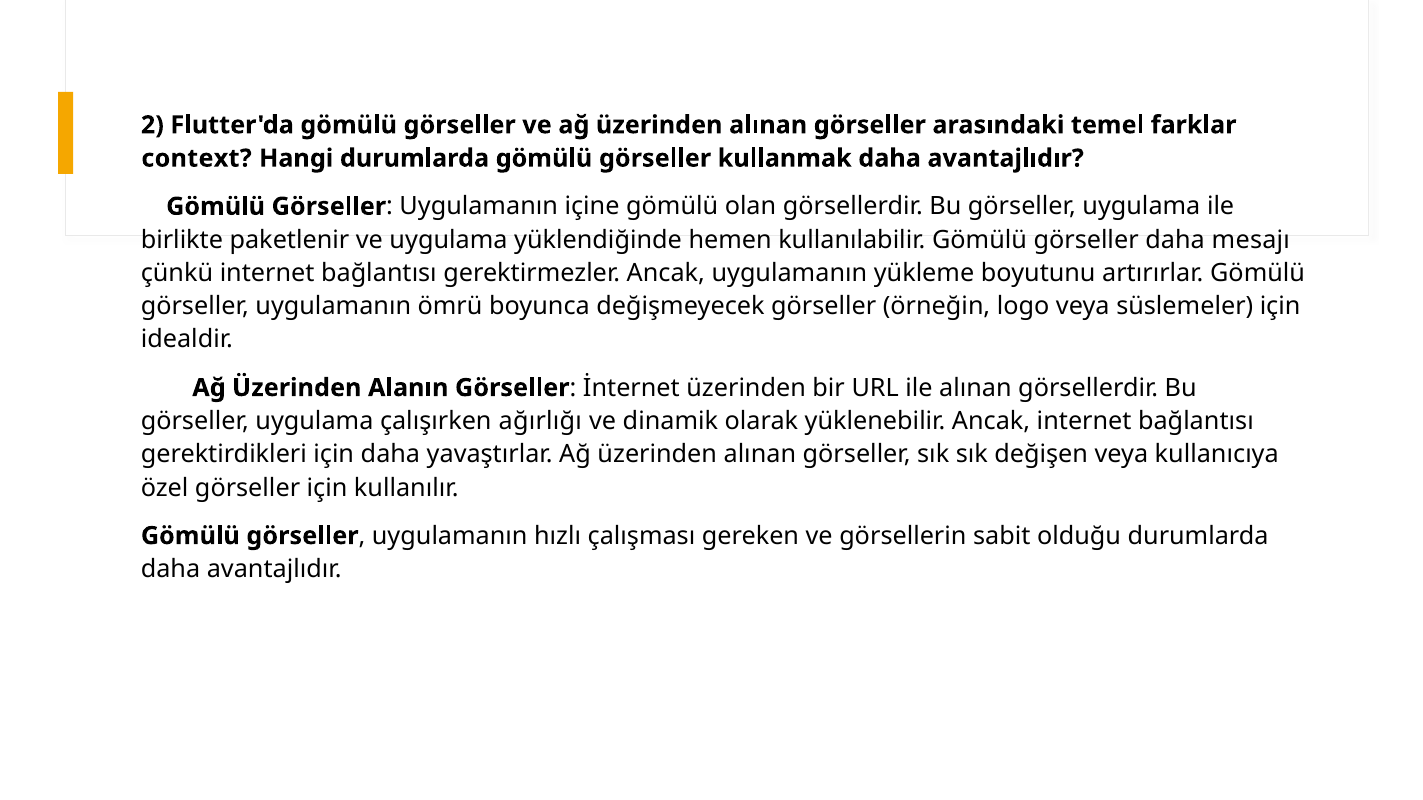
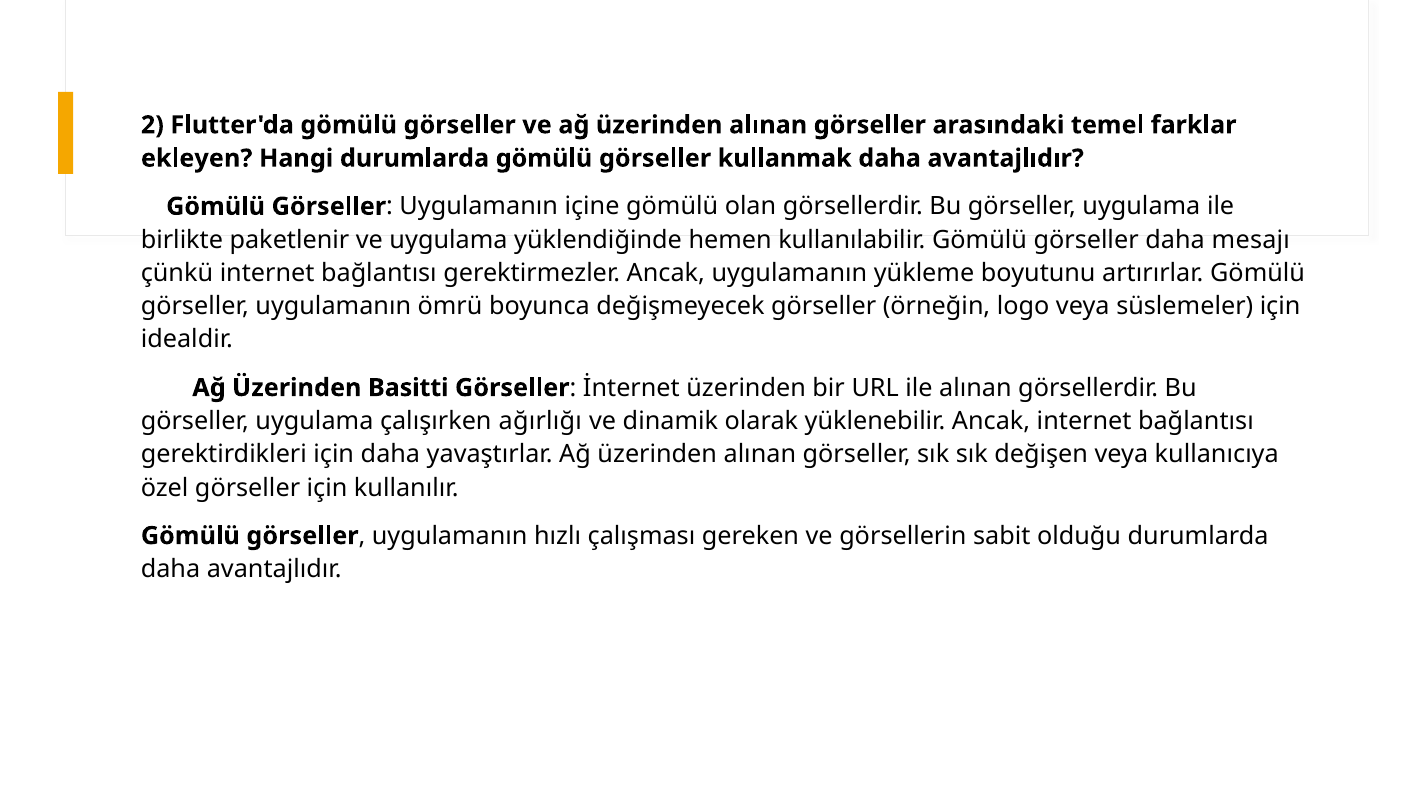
context: context -> ekleyen (197, 158)
Alanın: Alanın -> Basitti (408, 388)
